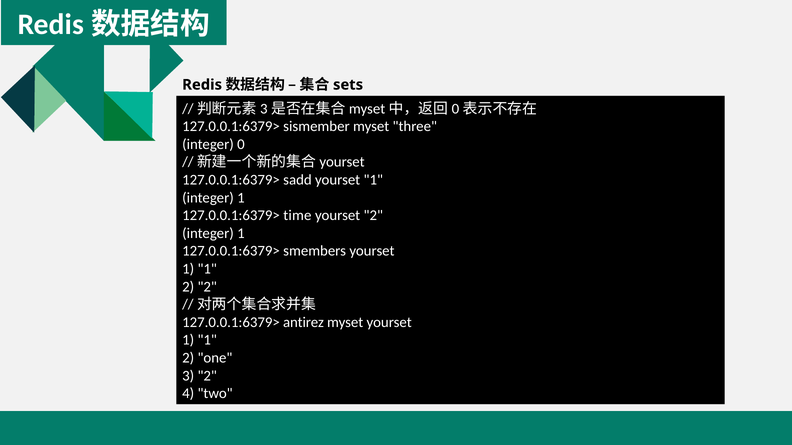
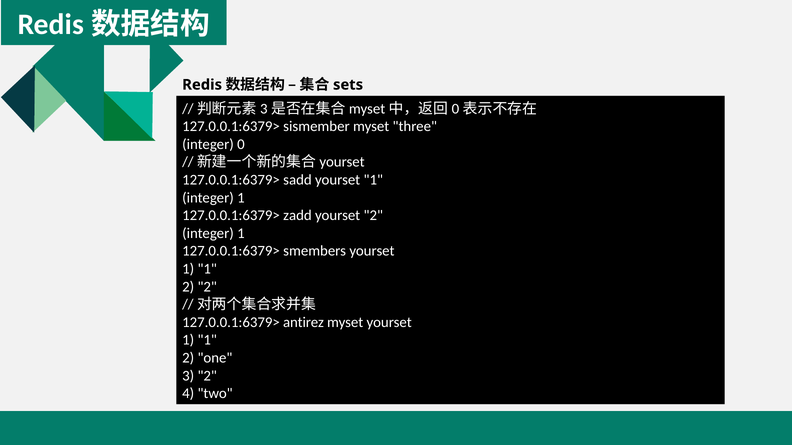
time: time -> zadd (297, 216)
